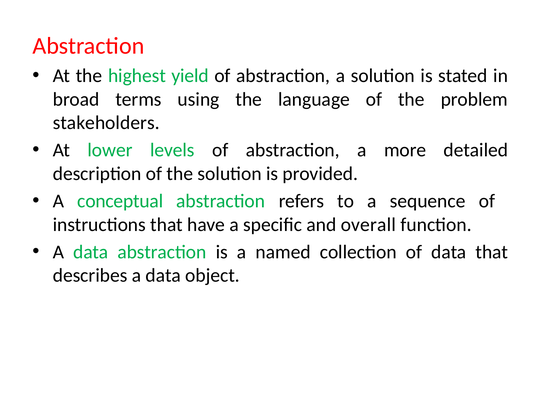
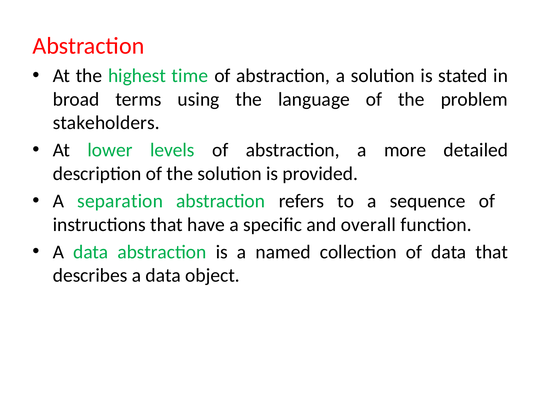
yield: yield -> time (190, 76)
conceptual: conceptual -> separation (120, 201)
